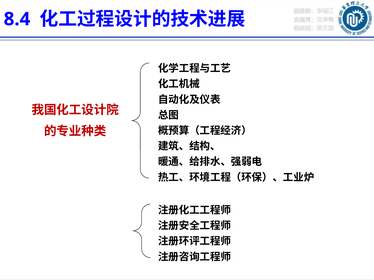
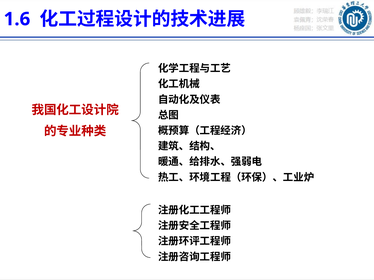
8.4: 8.4 -> 1.6 (17, 19)
